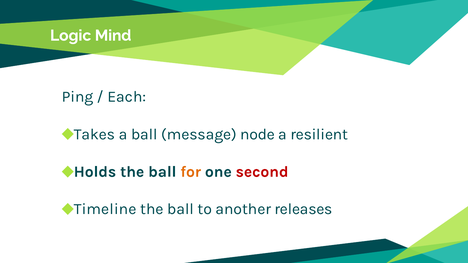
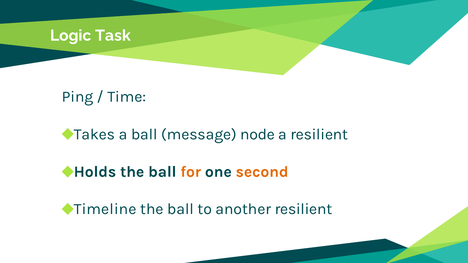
Mind: Mind -> Task (113, 36)
Each: Each -> Time (127, 97)
second colour: red -> orange (262, 172)
another releases: releases -> resilient (303, 209)
